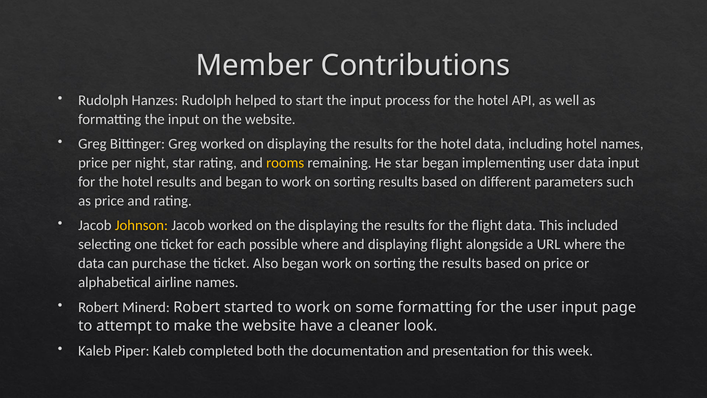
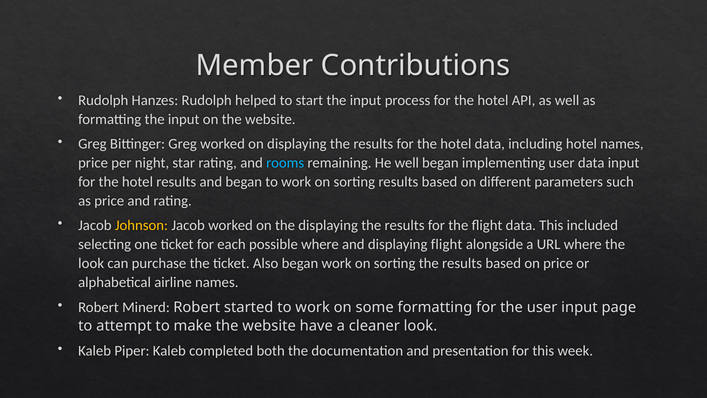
rooms colour: yellow -> light blue (285, 163)
He star: star -> well (407, 163)
data: data -> look (91, 263)
